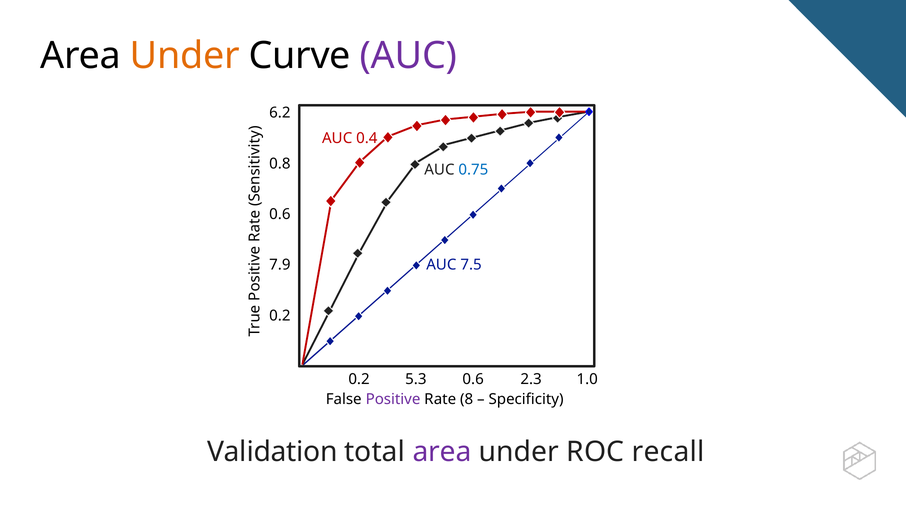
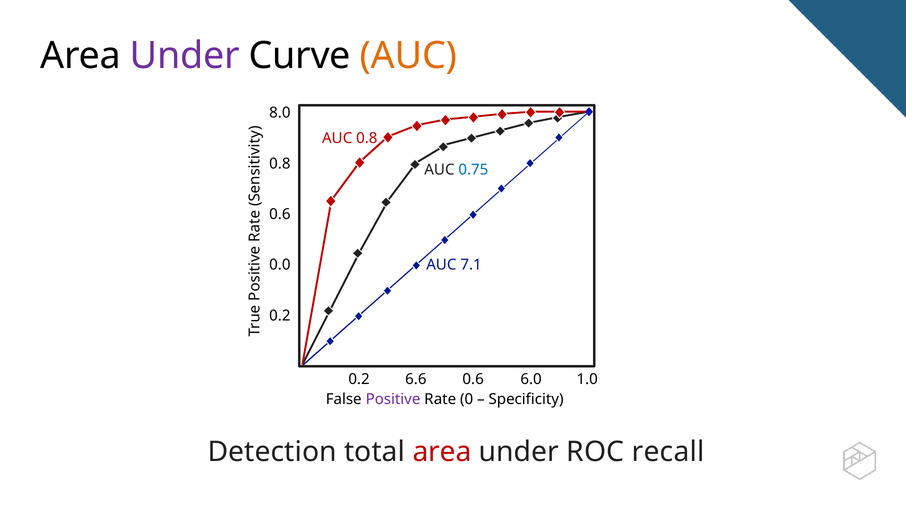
Under colour: orange -> purple (185, 56)
AUC colour: purple -> orange (408, 56)
6.2: 6.2 -> 8.0 (280, 113)
AUC 0.4: 0.4 -> 0.8 (367, 138)
7.9: 7.9 -> 0.0 (280, 265)
7.5: 7.5 -> 7.1 (471, 265)
5.3: 5.3 -> 6.6 (416, 379)
2.3: 2.3 -> 6.0 (531, 379)
8: 8 -> 0 (467, 399)
Validation: Validation -> Detection (272, 451)
area colour: purple -> red (442, 451)
